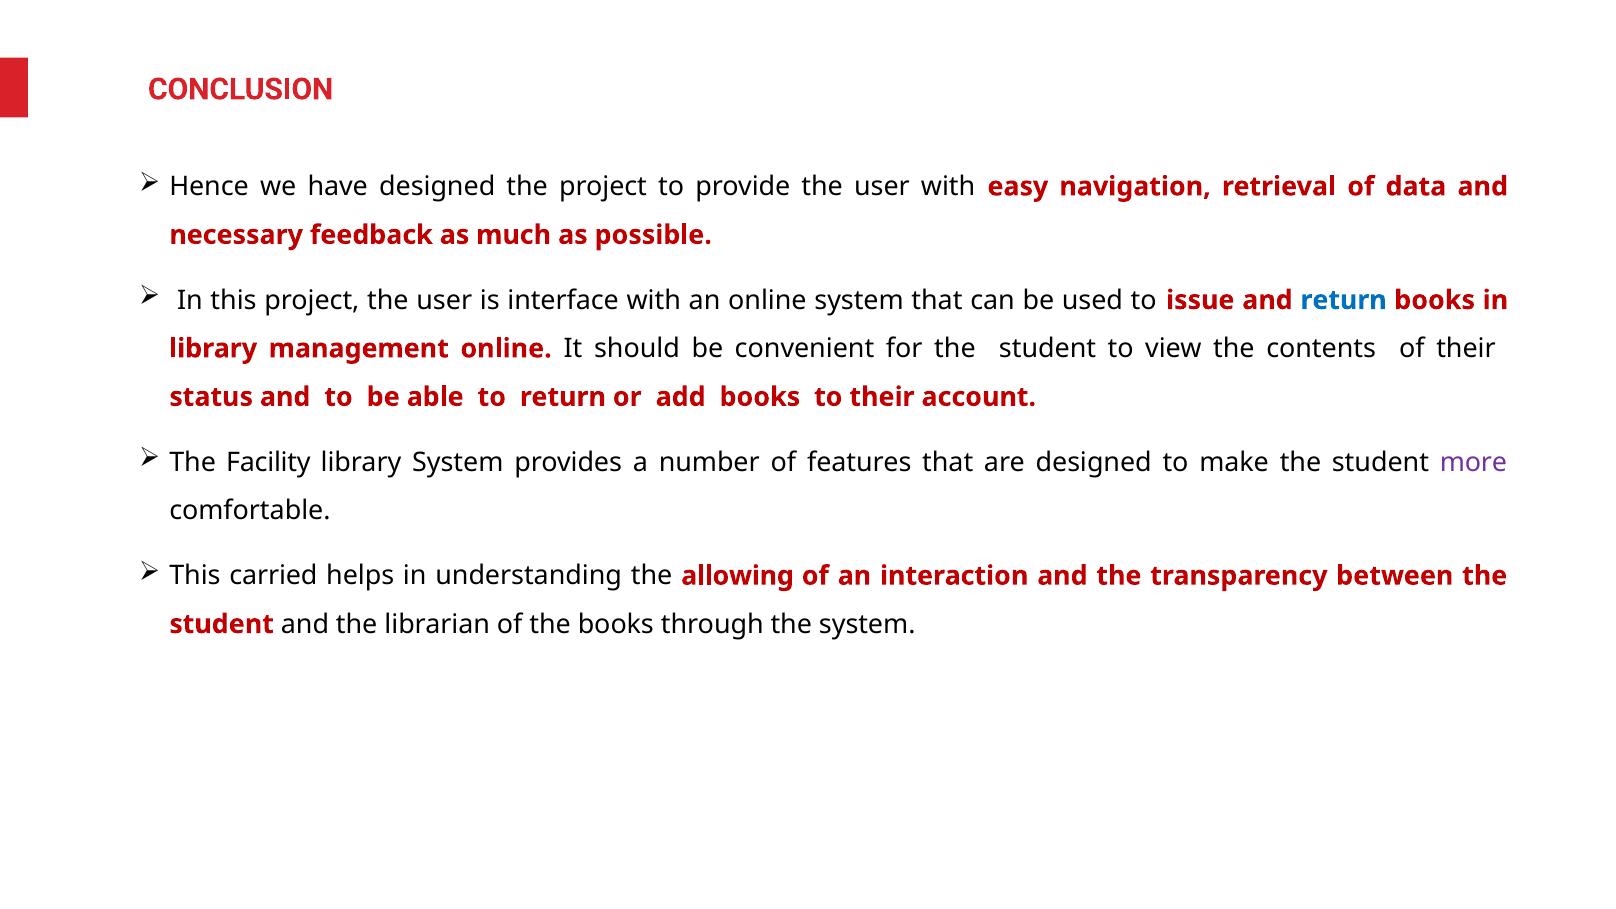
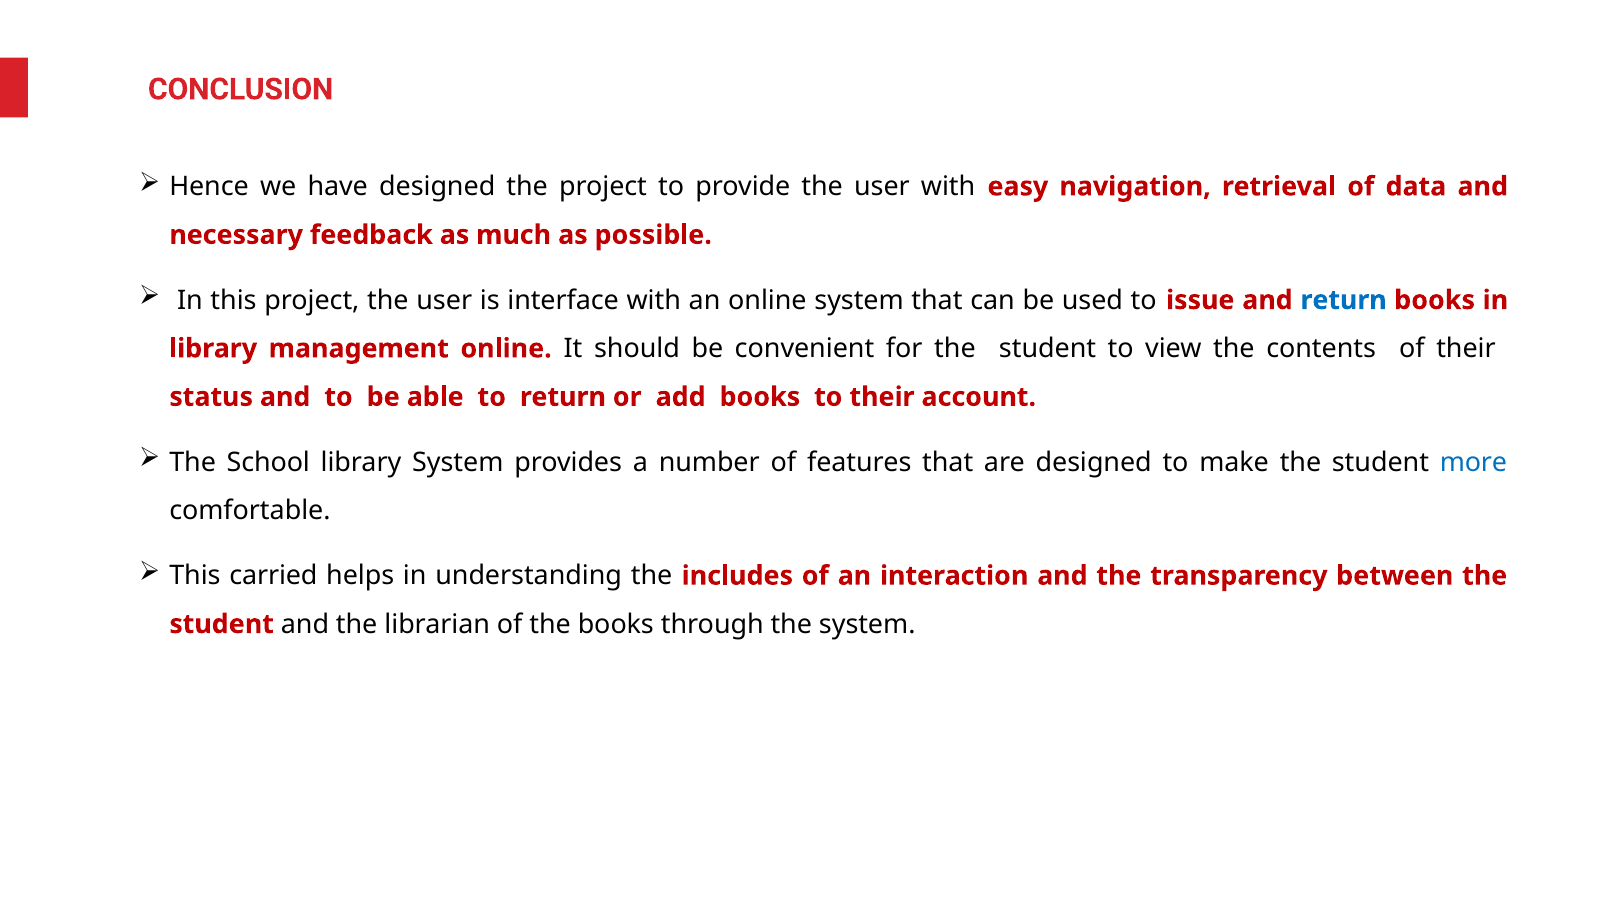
Facility: Facility -> School (268, 462)
more colour: purple -> blue (1473, 462)
allowing: allowing -> includes (737, 576)
